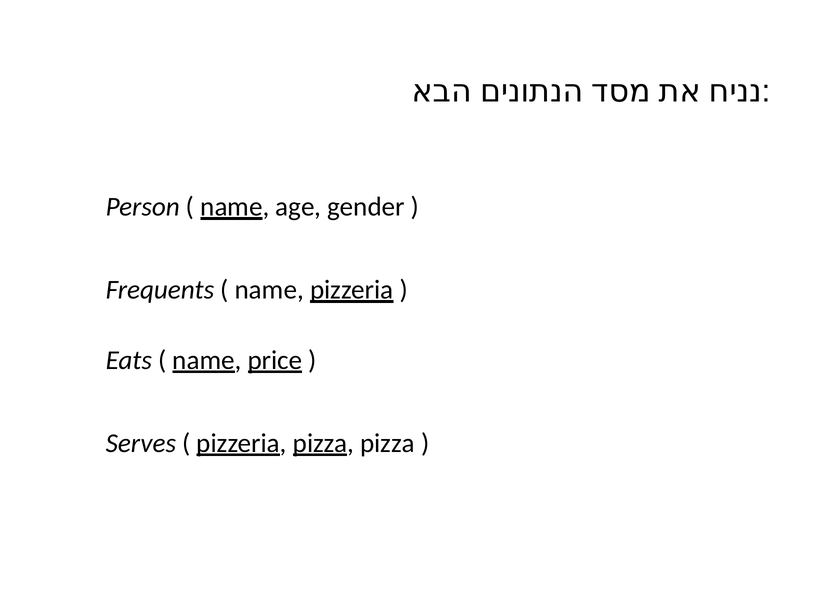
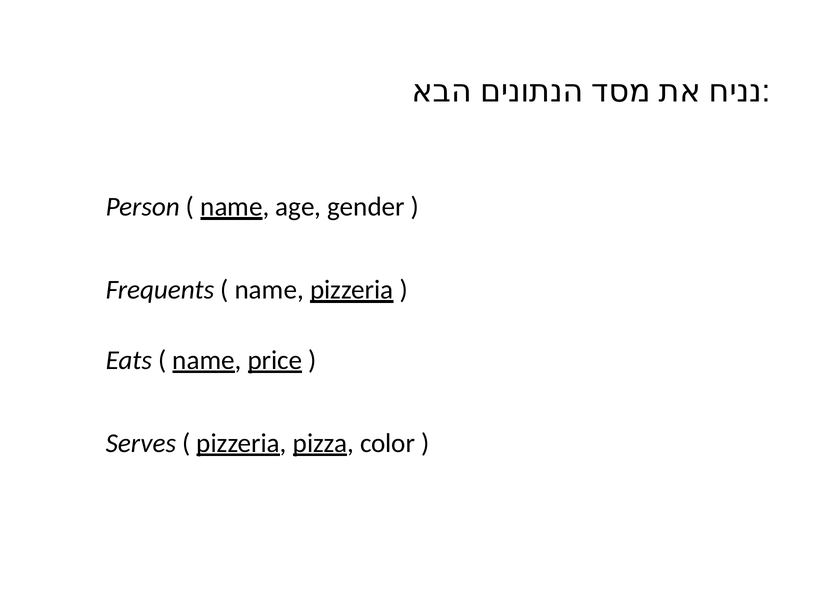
pizza pizza: pizza -> color (388, 443)
